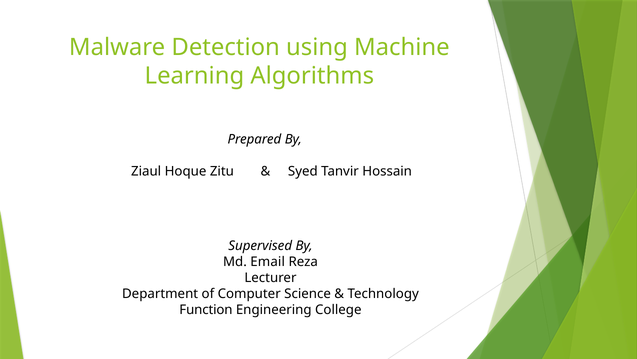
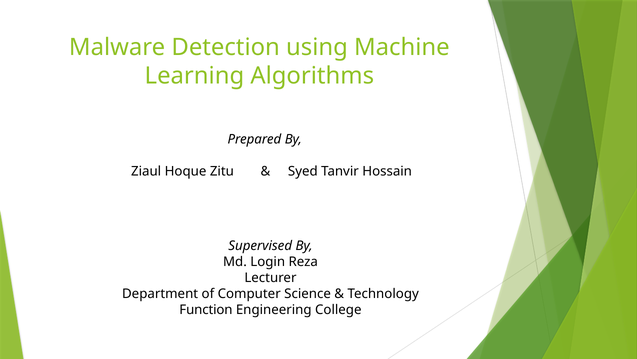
Email: Email -> Login (268, 261)
